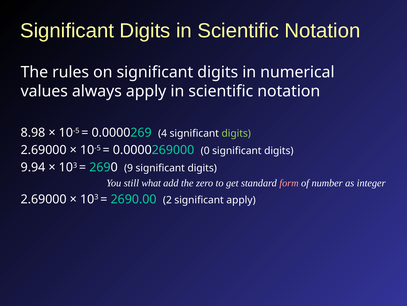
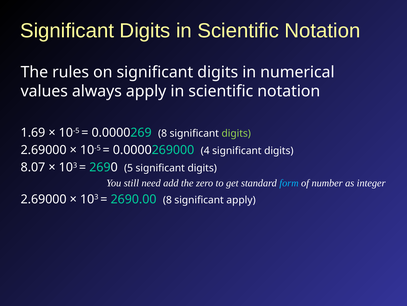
8.98: 8.98 -> 1.69 (33, 132)
0.0000269 4: 4 -> 8 (163, 133)
0: 0 -> 4 (205, 150)
9.94: 9.94 -> 8.07 (33, 167)
9: 9 -> 5 (129, 168)
what: what -> need (151, 183)
form colour: pink -> light blue (289, 183)
2690.00 2: 2 -> 8 (167, 200)
